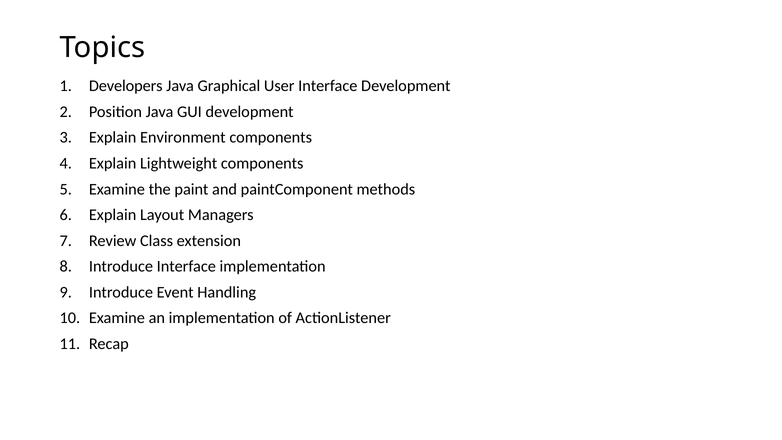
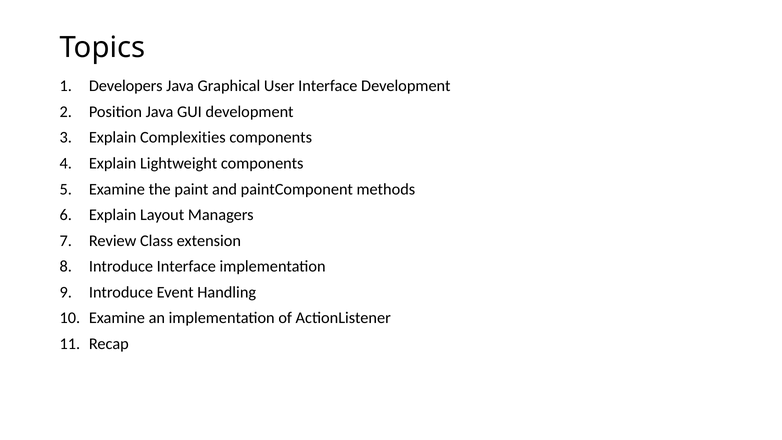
Environment: Environment -> Complexities (183, 138)
